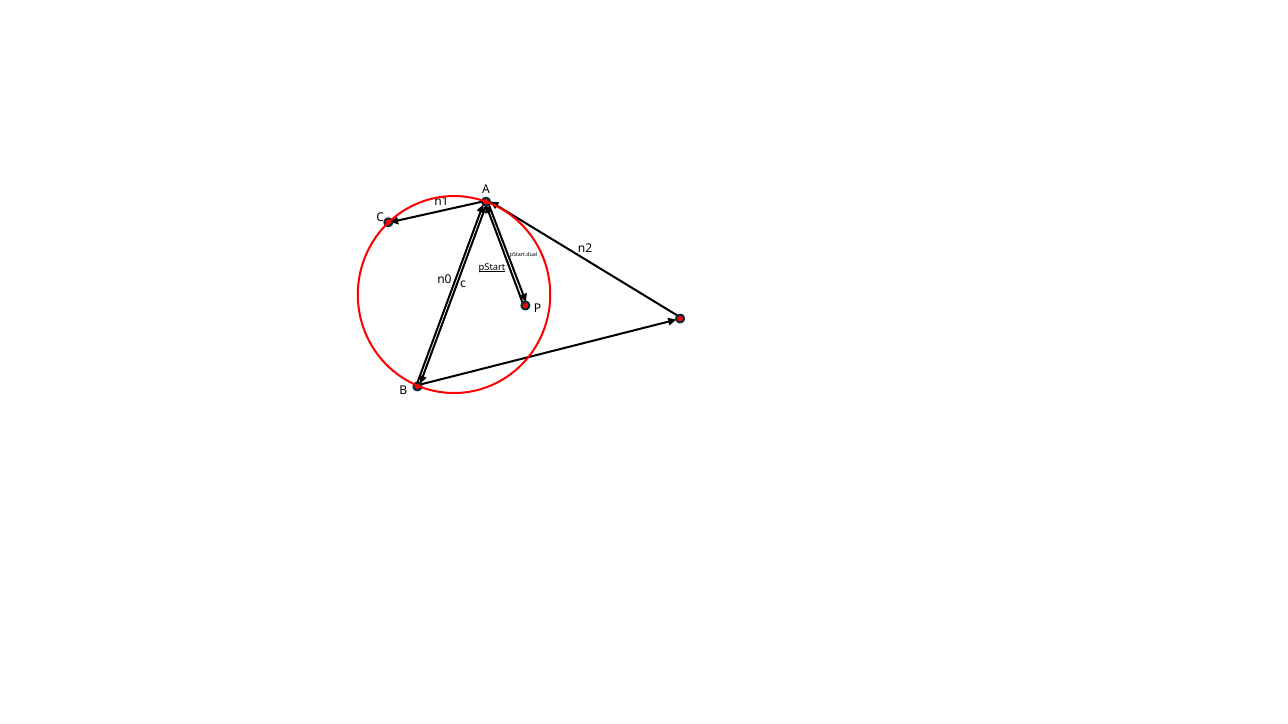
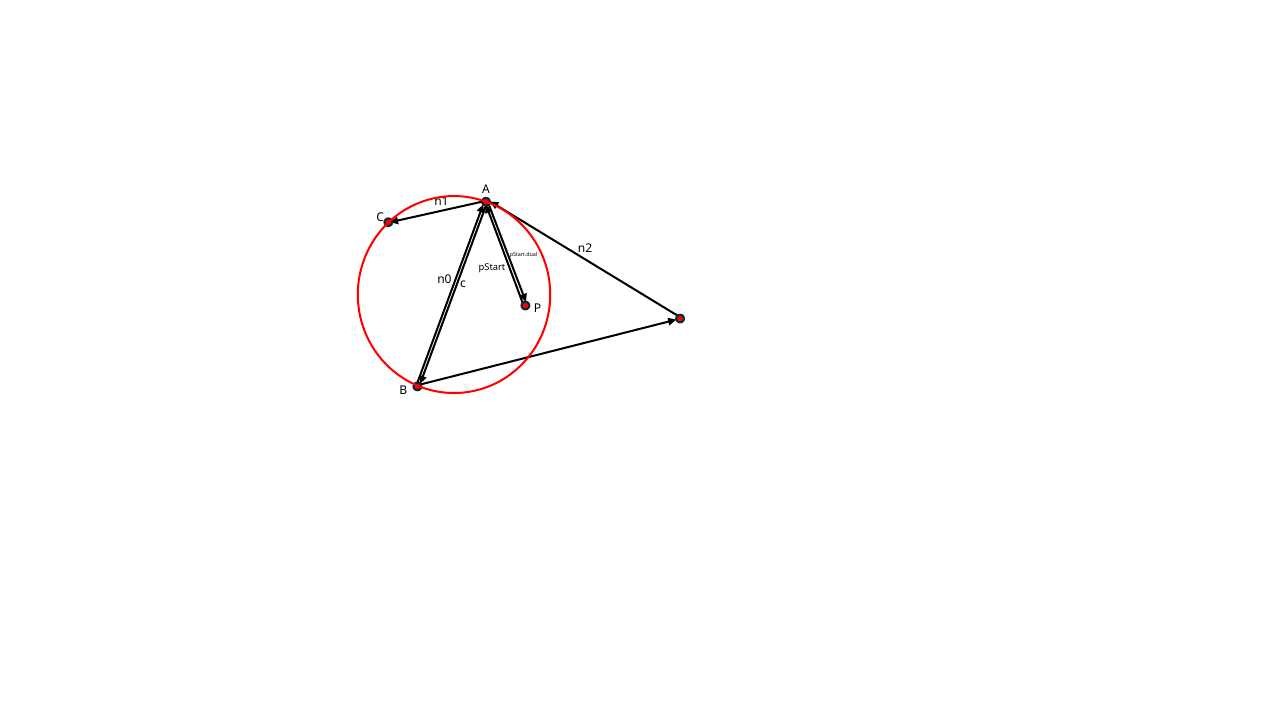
pStart underline: present -> none (492, 267)
